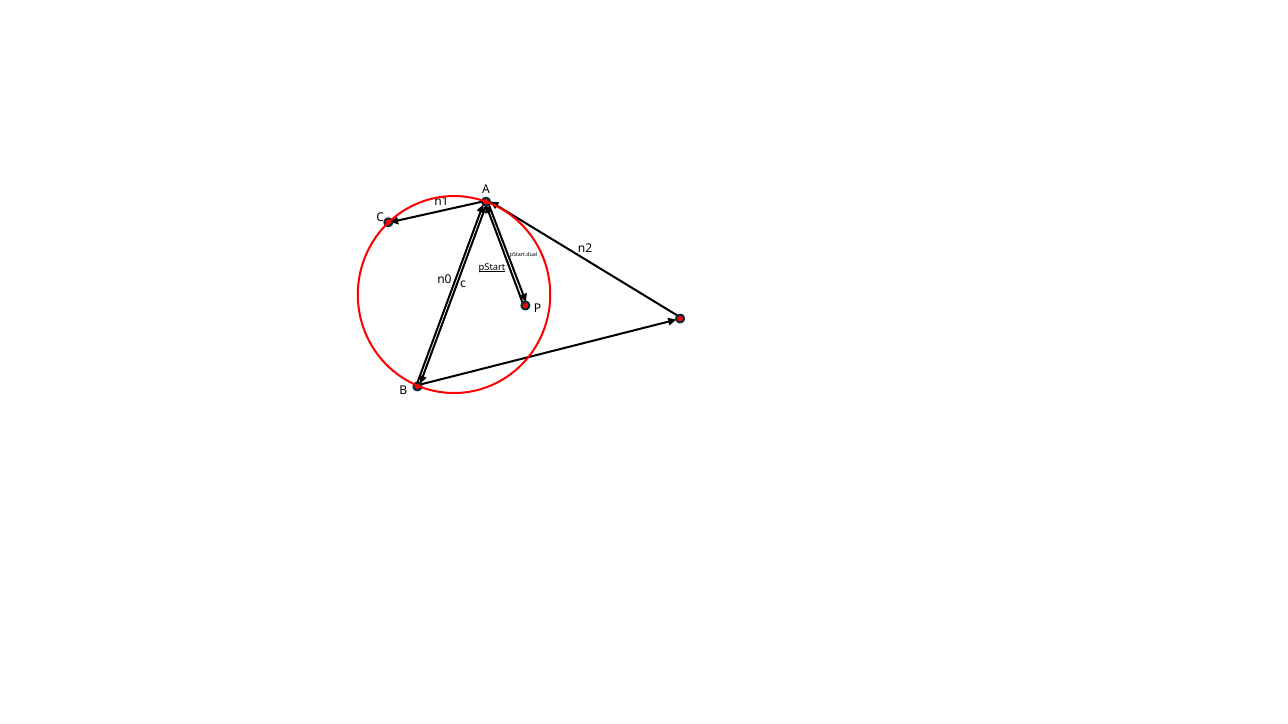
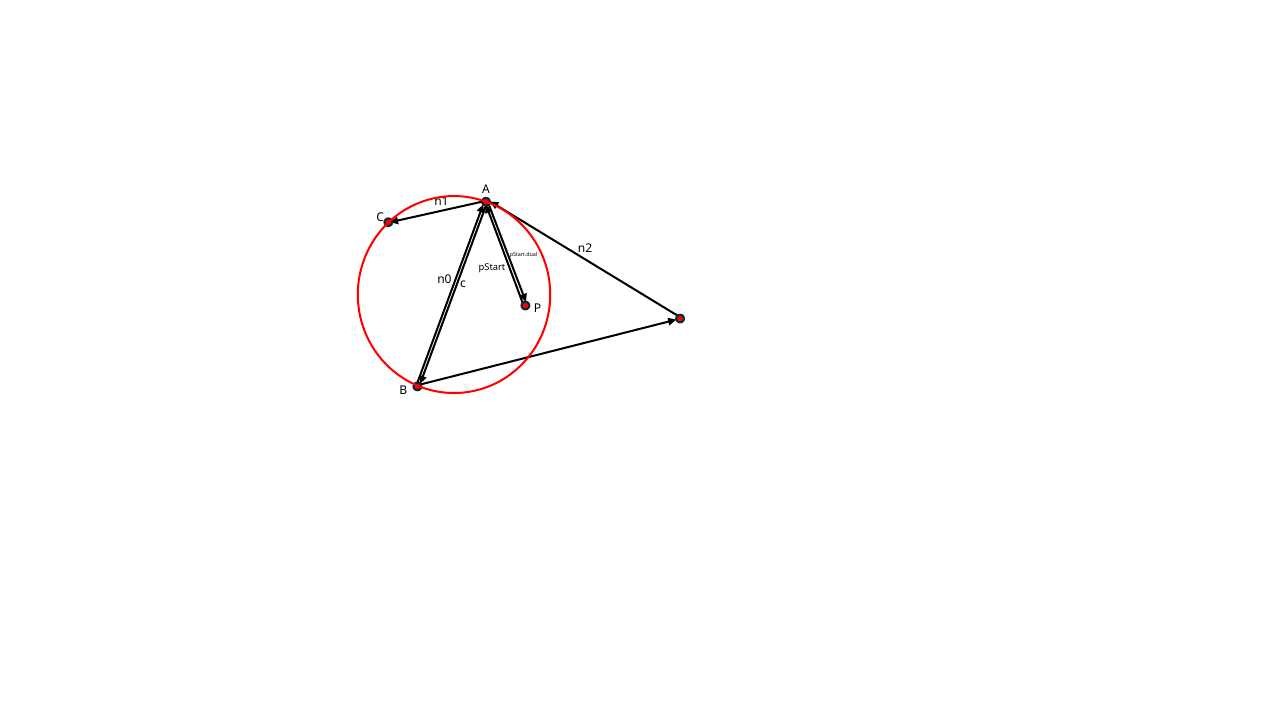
pStart underline: present -> none (492, 267)
